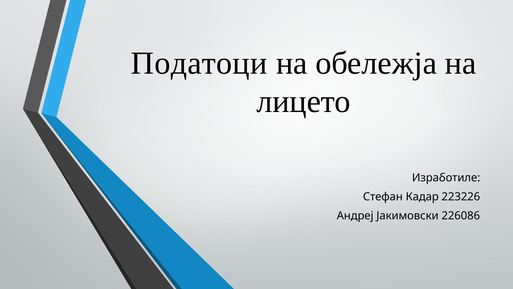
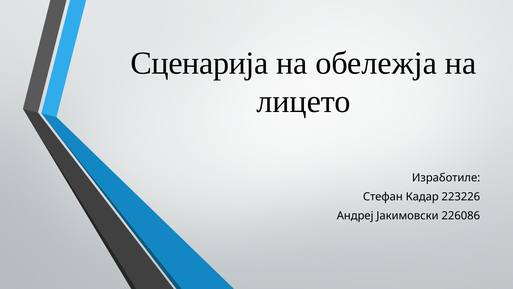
Податоци: Податоци -> Сценарија (199, 63)
